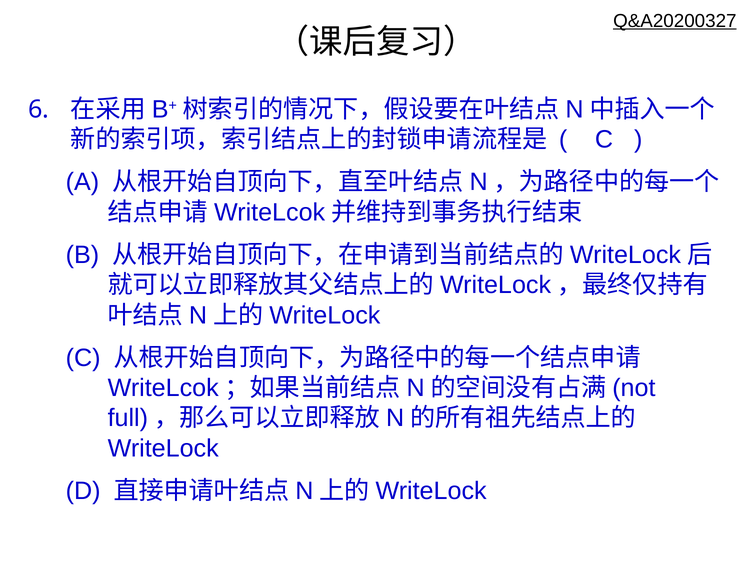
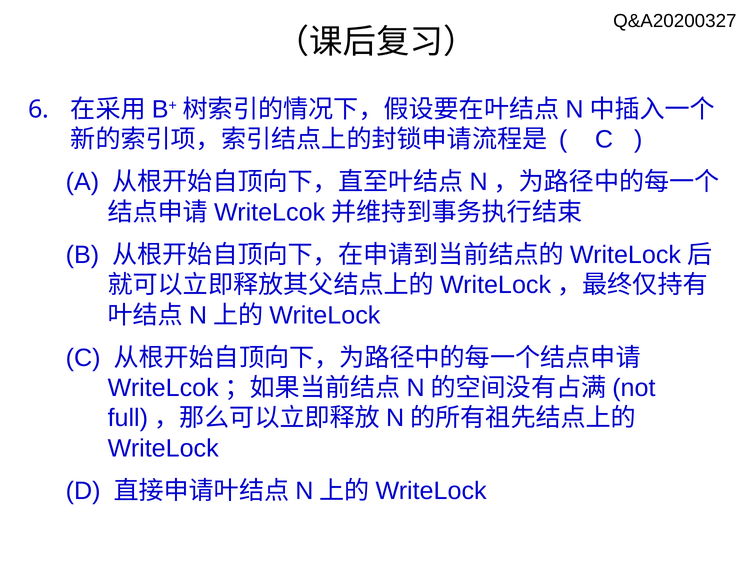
Q&A20200327 underline: present -> none (675, 21)
